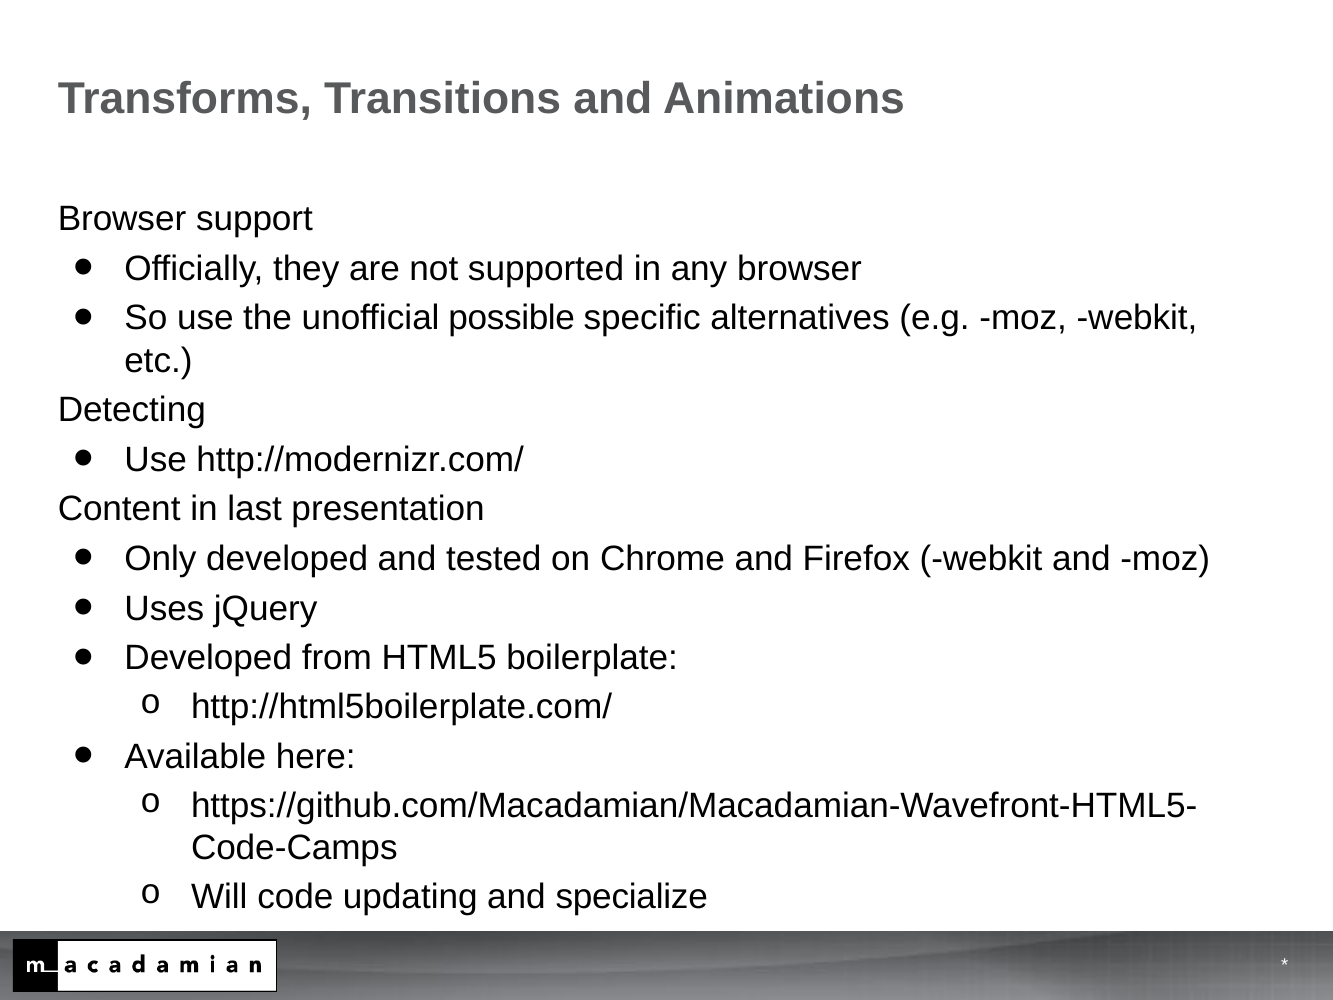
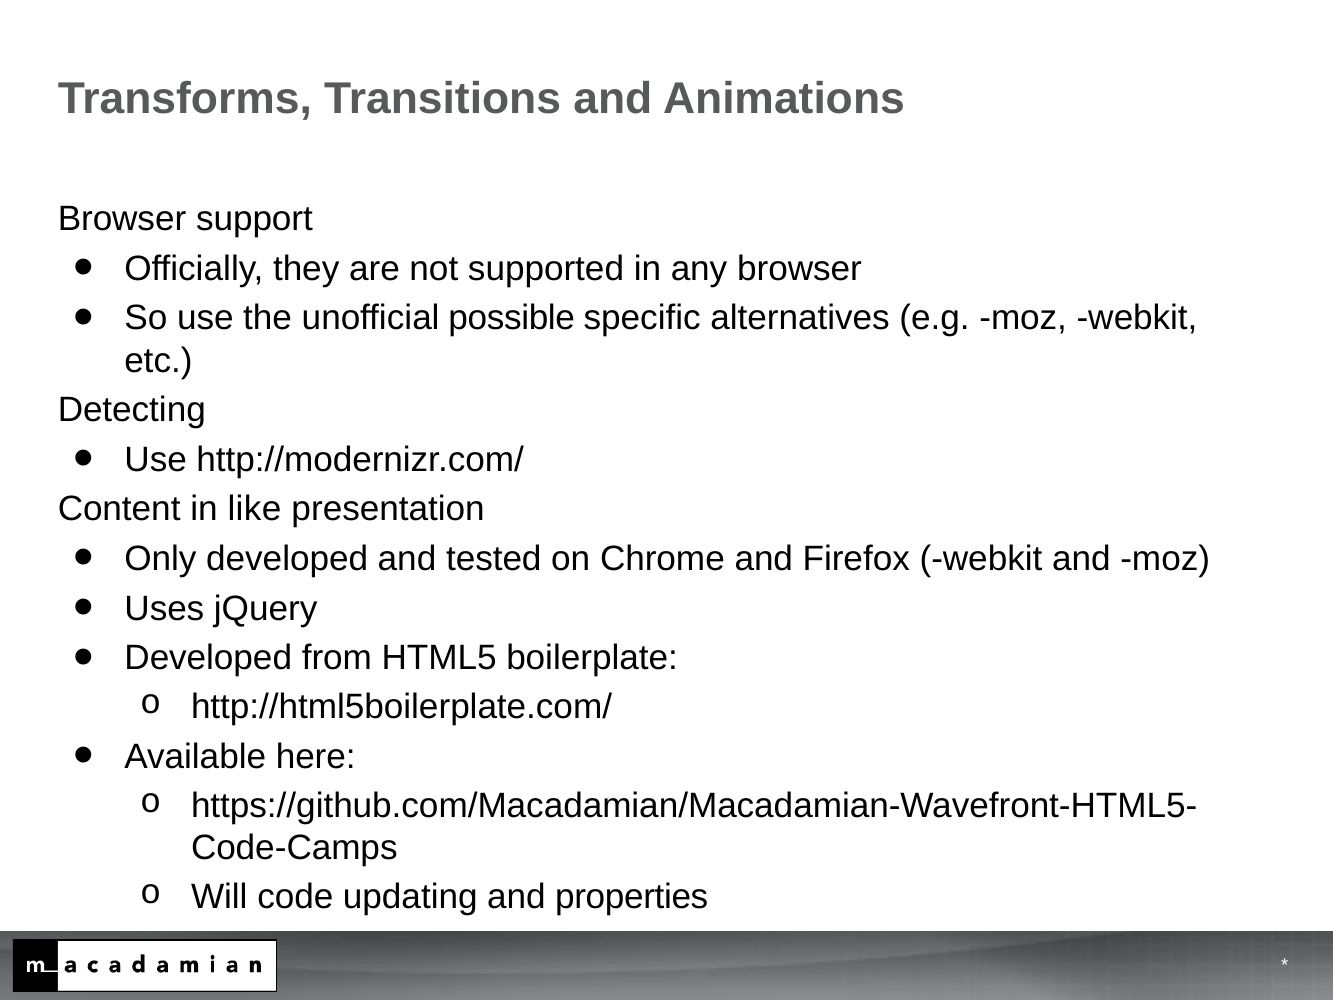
last: last -> like (254, 509)
specialize: specialize -> properties (632, 896)
